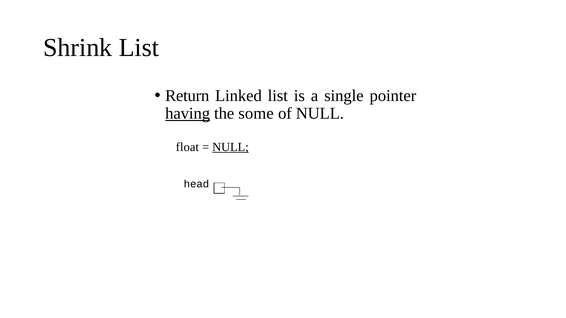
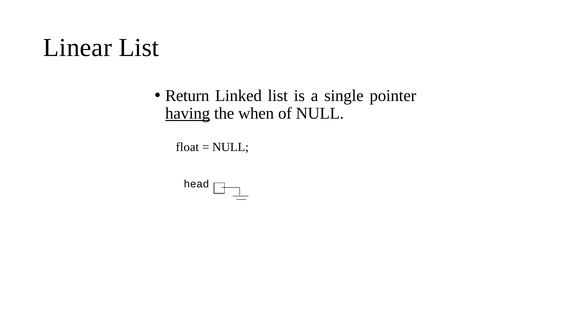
Shrink: Shrink -> Linear (78, 48)
some: some -> when (256, 114)
NULL underline: present -> none (230, 147)
